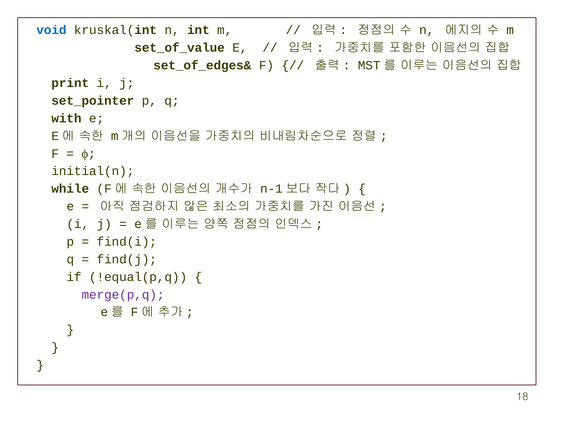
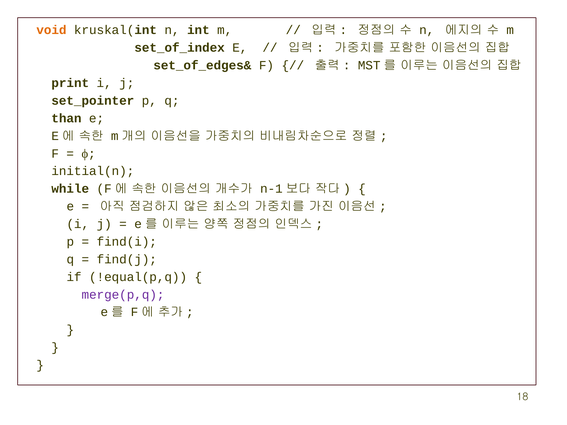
void colour: blue -> orange (51, 30)
set_of_value: set_of_value -> set_of_index (180, 48)
with: with -> than (66, 118)
